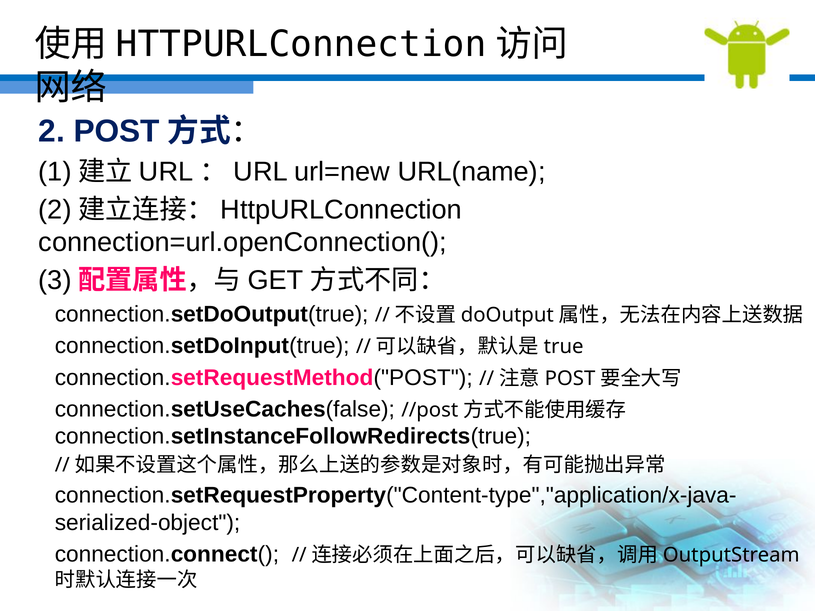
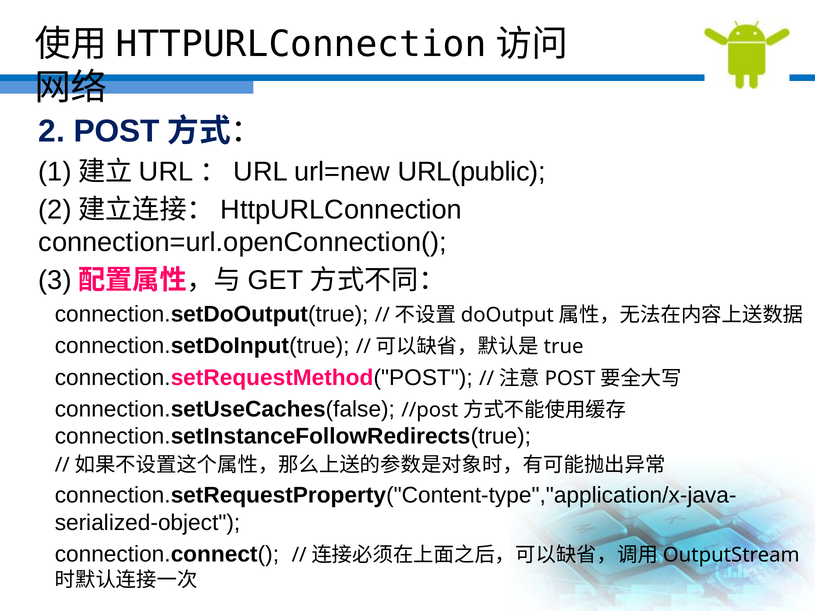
URL(name: URL(name -> URL(public (472, 172)
